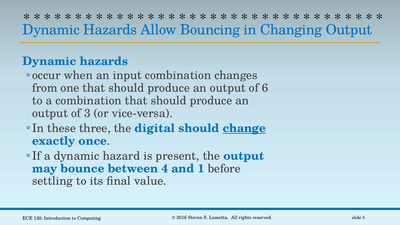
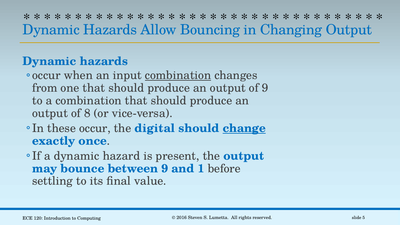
combination underline: none -> present (178, 75)
of 6: 6 -> 9 (265, 88)
3: 3 -> 8 (87, 113)
these three: three -> occur (95, 128)
between 4: 4 -> 9 (165, 169)
